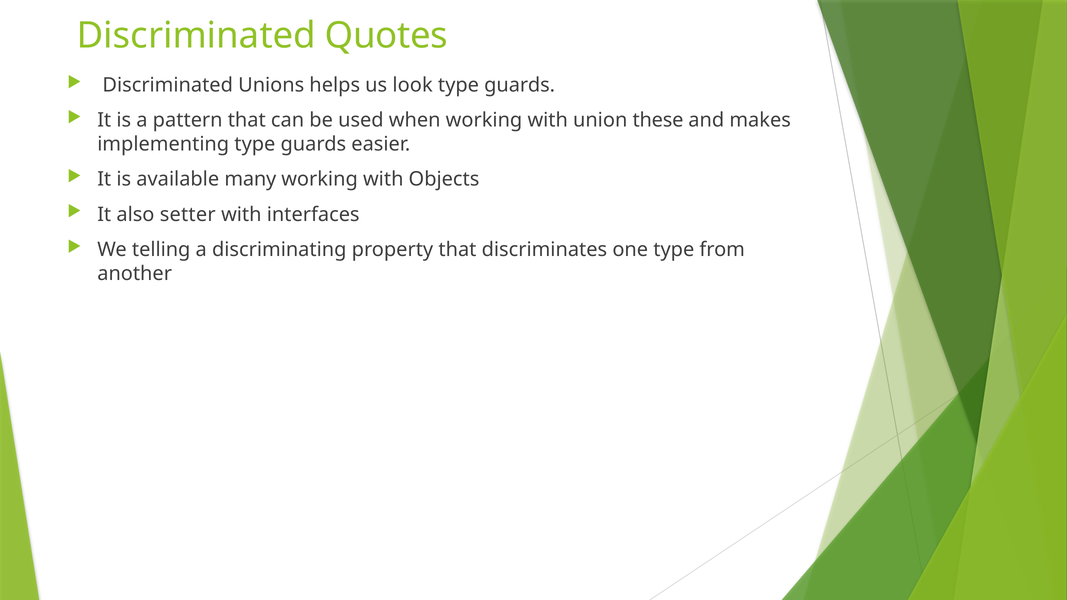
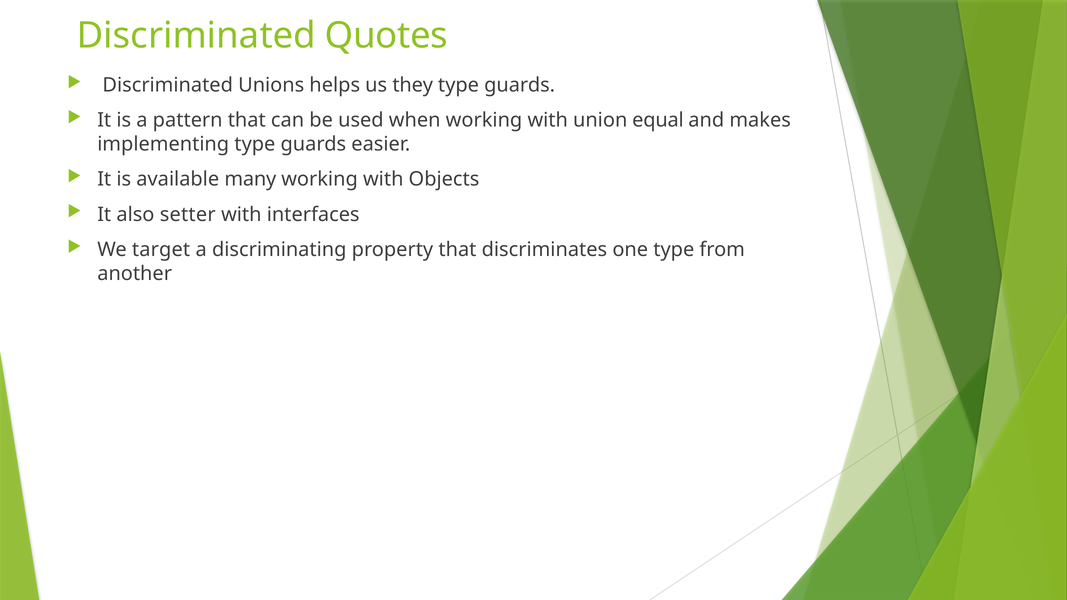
look: look -> they (413, 85)
these: these -> equal (658, 120)
telling: telling -> target (161, 250)
